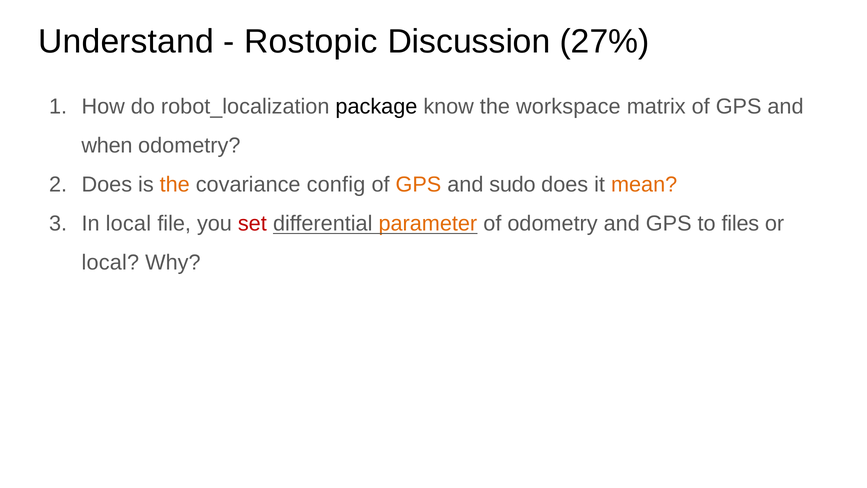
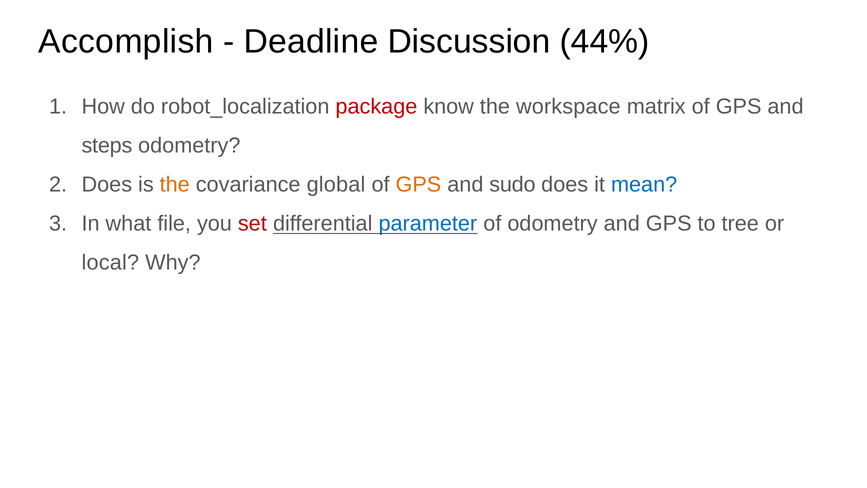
Understand: Understand -> Accomplish (126, 41)
Rostopic: Rostopic -> Deadline (311, 41)
27%: 27% -> 44% (605, 41)
package colour: black -> red (376, 107)
when: when -> steps (107, 146)
config: config -> global (336, 185)
mean colour: orange -> blue (644, 185)
In local: local -> what (128, 224)
parameter colour: orange -> blue (428, 224)
files: files -> tree (740, 224)
